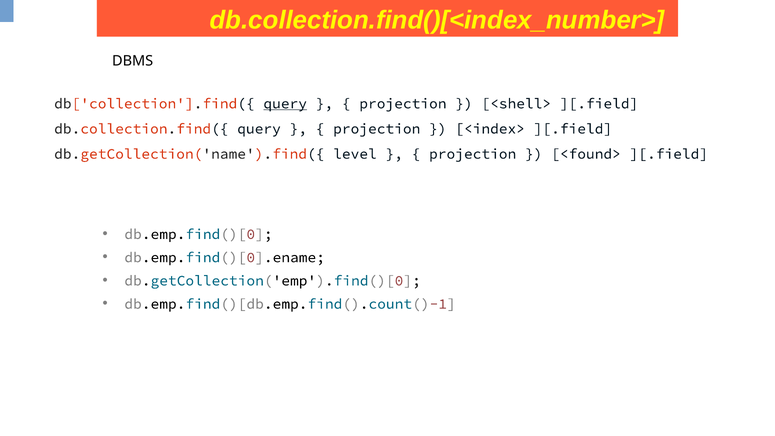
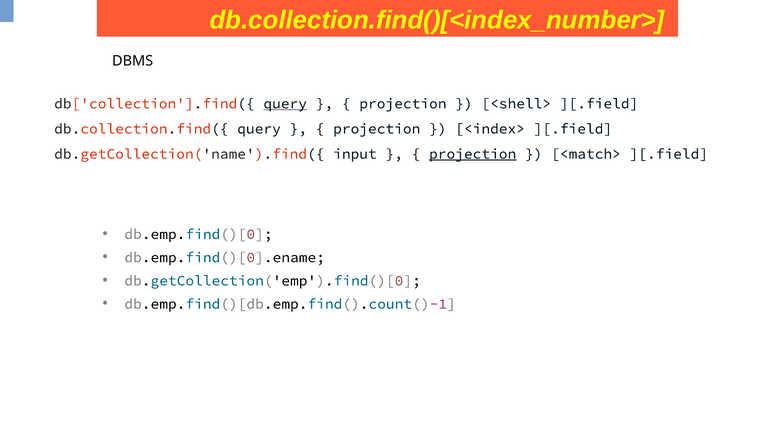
level: level -> input (355, 154)
projection underline: none -> present (473, 154)
<found>: <found> -> <match> (586, 154)
